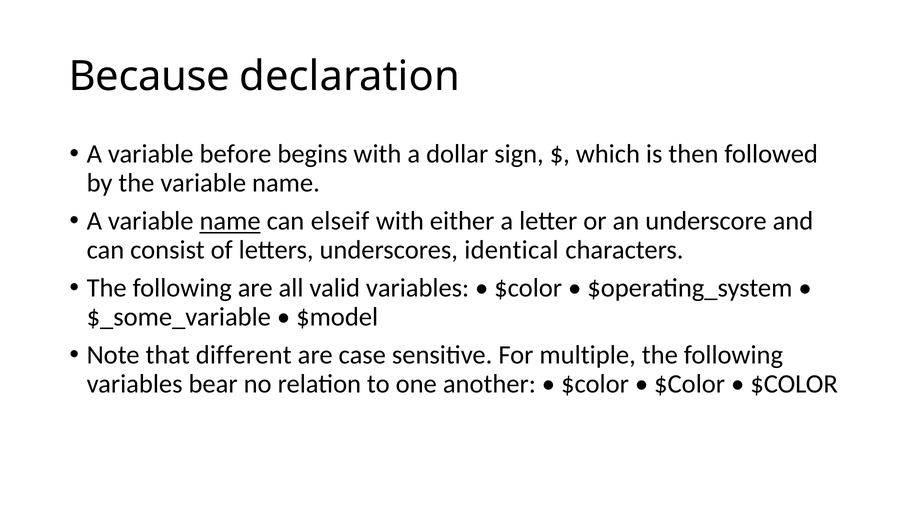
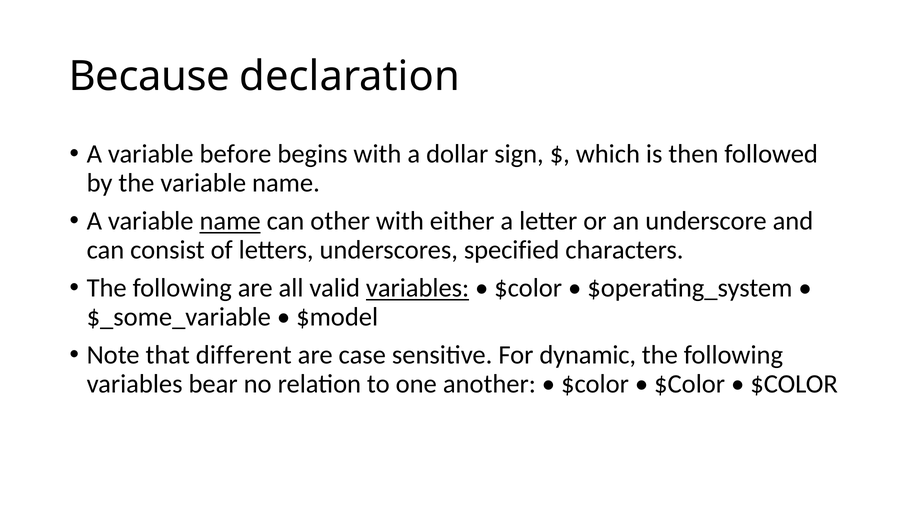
elseif: elseif -> other (340, 221)
identical: identical -> specified (512, 250)
variables underline: none -> present (418, 288)
multiple: multiple -> dynamic (588, 355)
